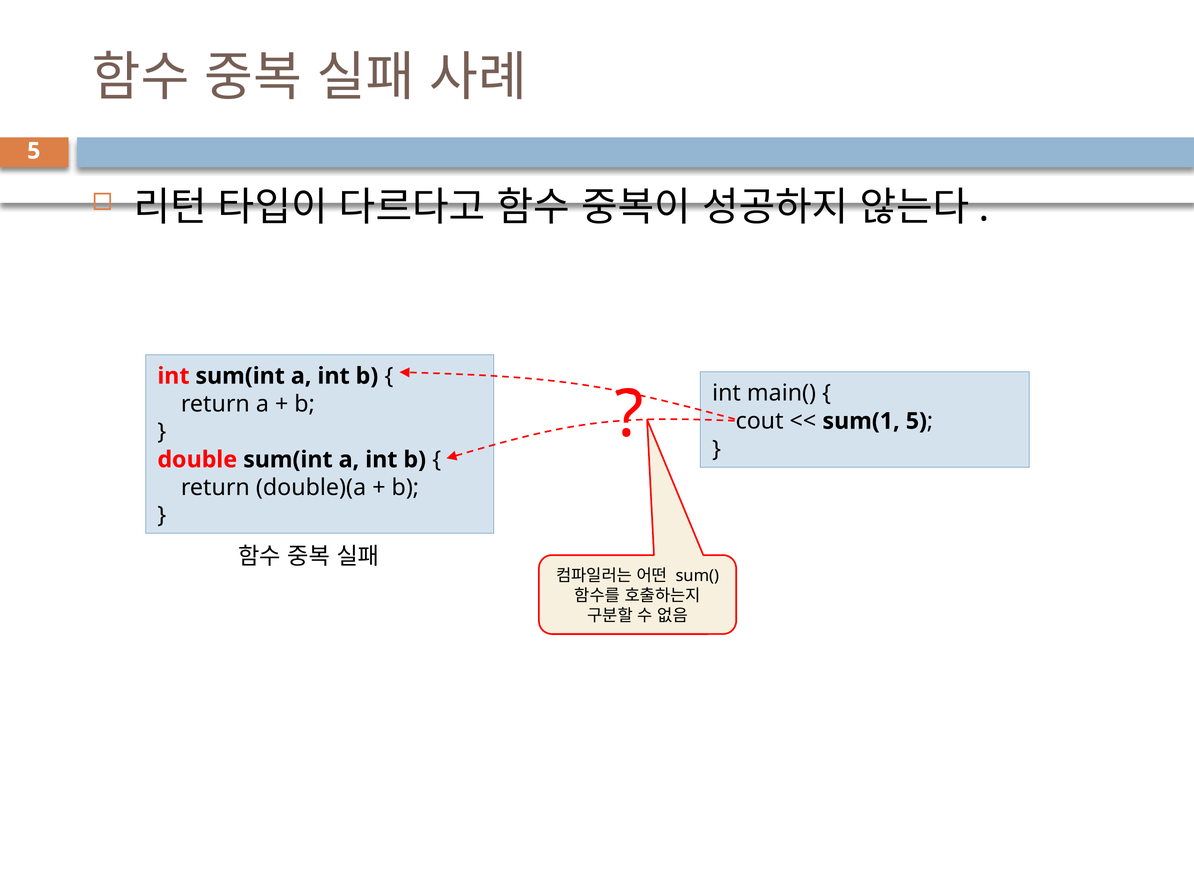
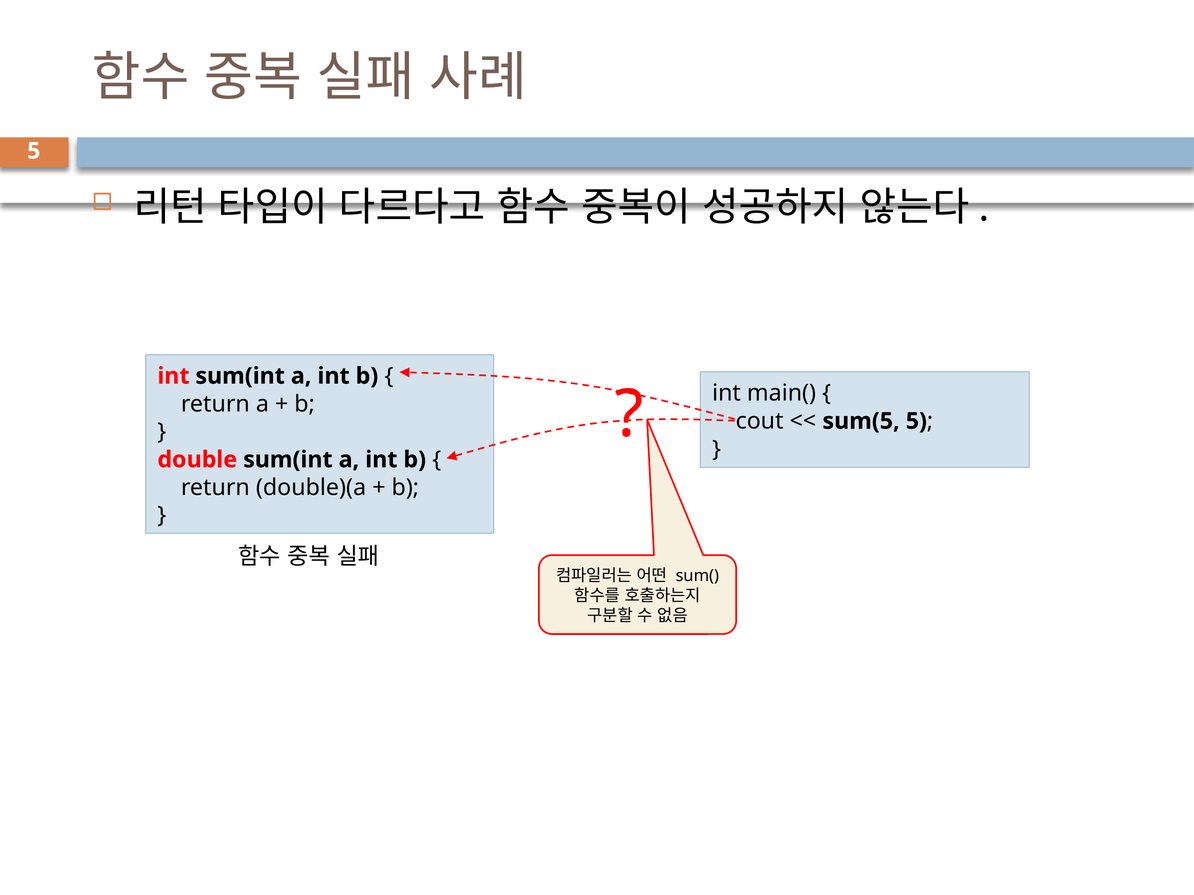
sum(1: sum(1 -> sum(5 (861, 421)
